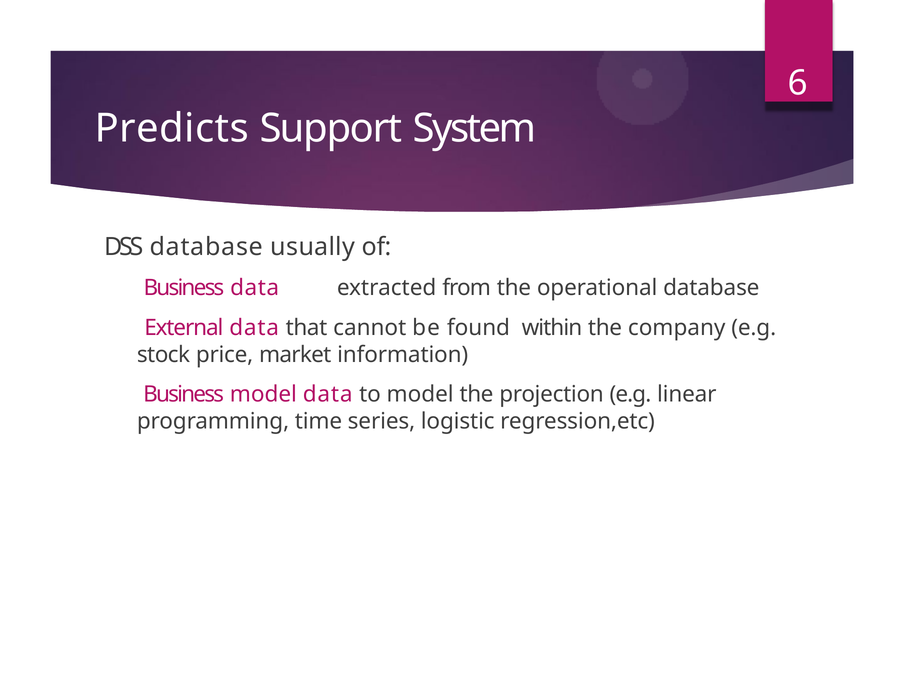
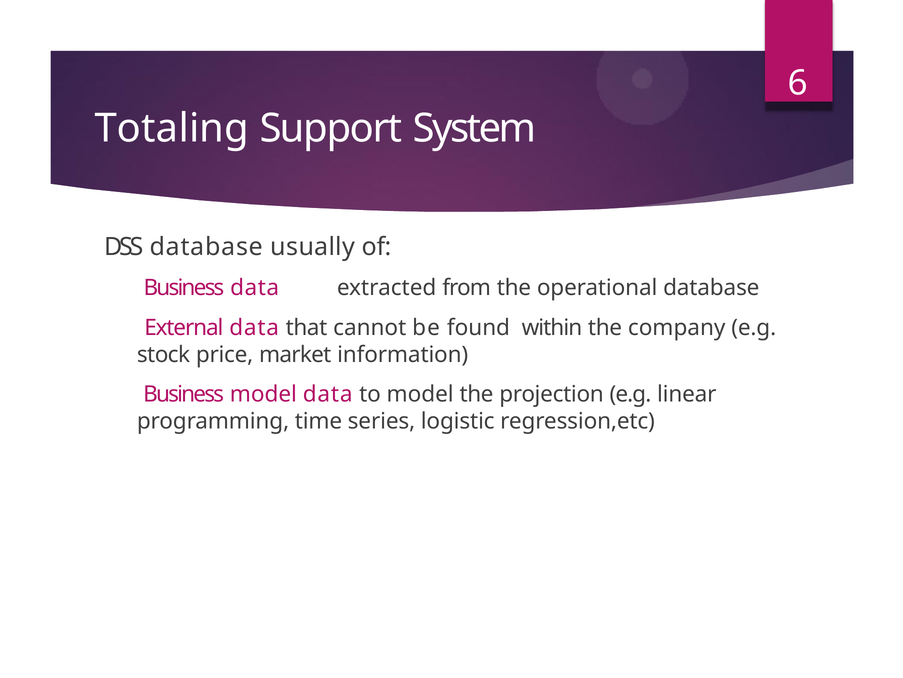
Predicts: Predicts -> Totaling (172, 128)
